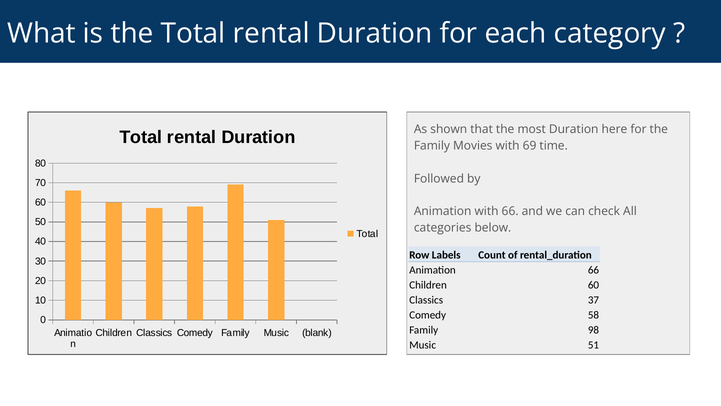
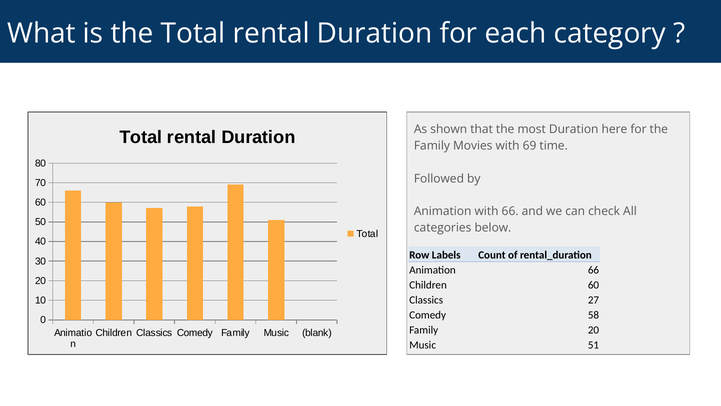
37: 37 -> 27 (593, 300)
Family 98: 98 -> 20 (593, 330)
